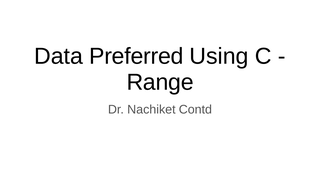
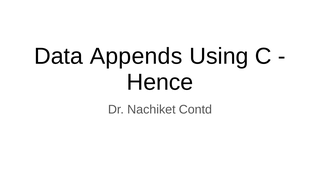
Preferred: Preferred -> Appends (136, 56)
Range: Range -> Hence (160, 82)
